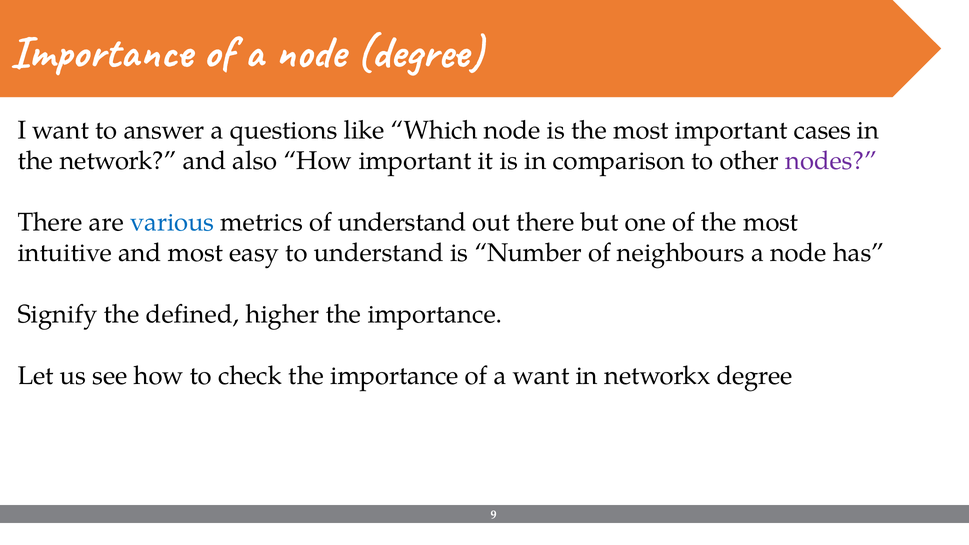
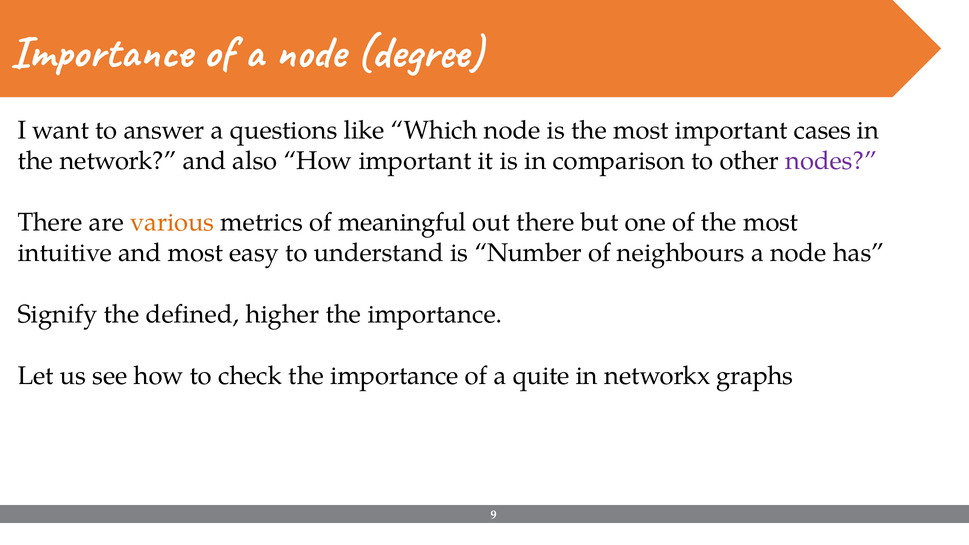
various colour: blue -> orange (172, 222)
of understand: understand -> meaningful (402, 222)
a want: want -> quite (541, 376)
networkx degree: degree -> graphs (755, 376)
